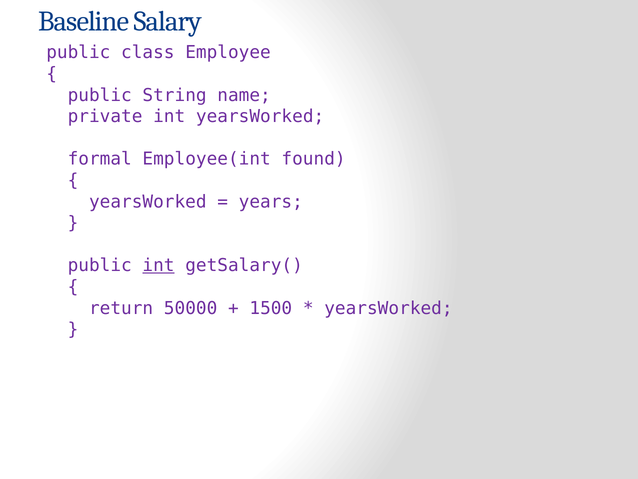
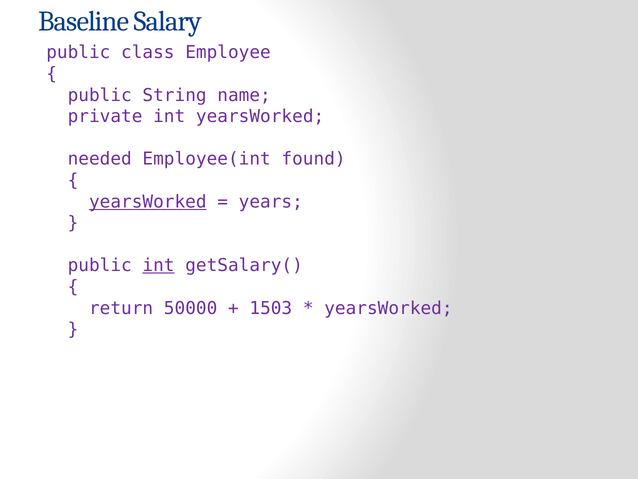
formal: formal -> needed (100, 159)
yearsWorked underline: none -> present (148, 201)
1500: 1500 -> 1503 (271, 308)
